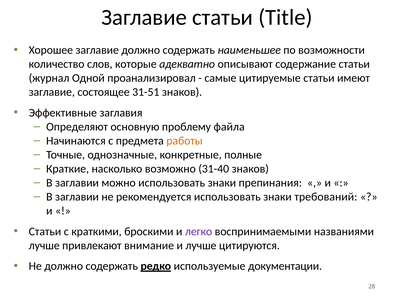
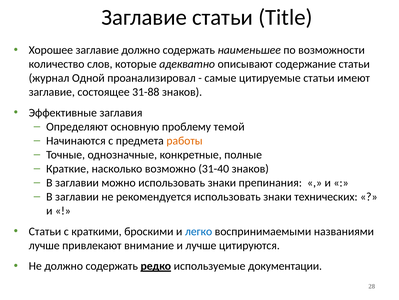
31-51: 31-51 -> 31-88 (146, 92)
файла: файла -> темой (229, 126)
требований: требований -> технических (326, 196)
легко colour: purple -> blue (199, 231)
